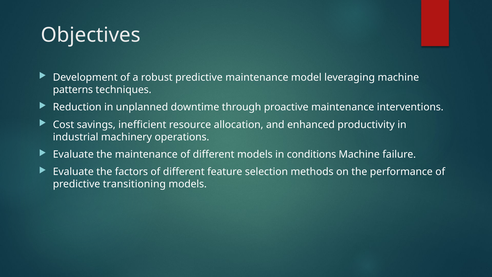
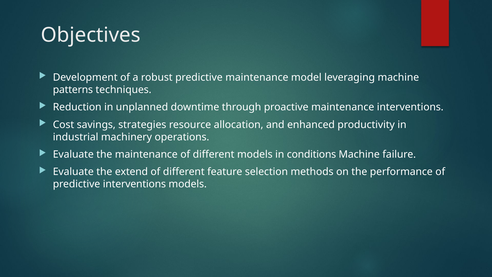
inefficient: inefficient -> strategies (142, 125)
factors: factors -> extend (131, 172)
predictive transitioning: transitioning -> interventions (134, 184)
